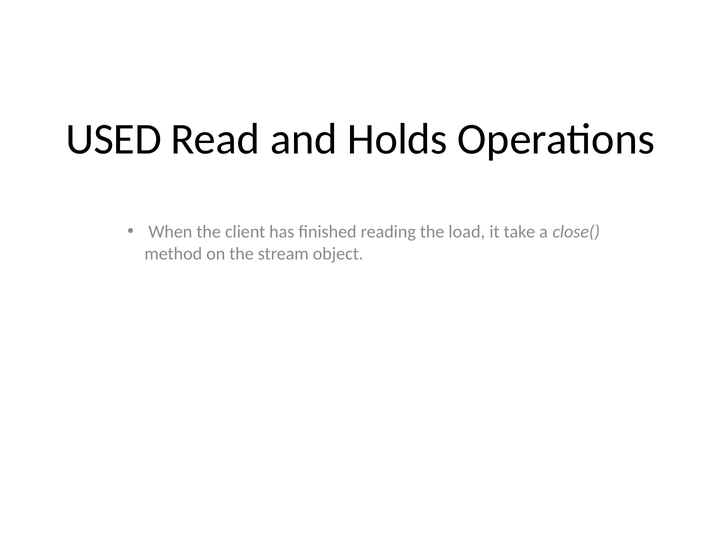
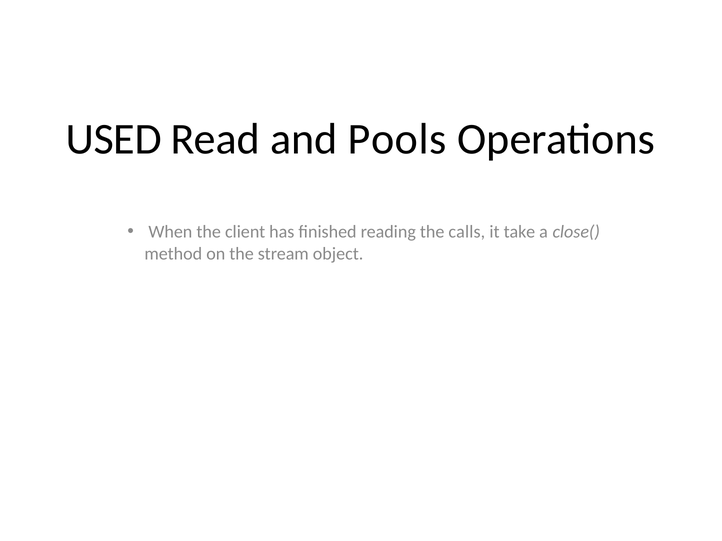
Holds: Holds -> Pools (397, 139)
load: load -> calls (467, 232)
